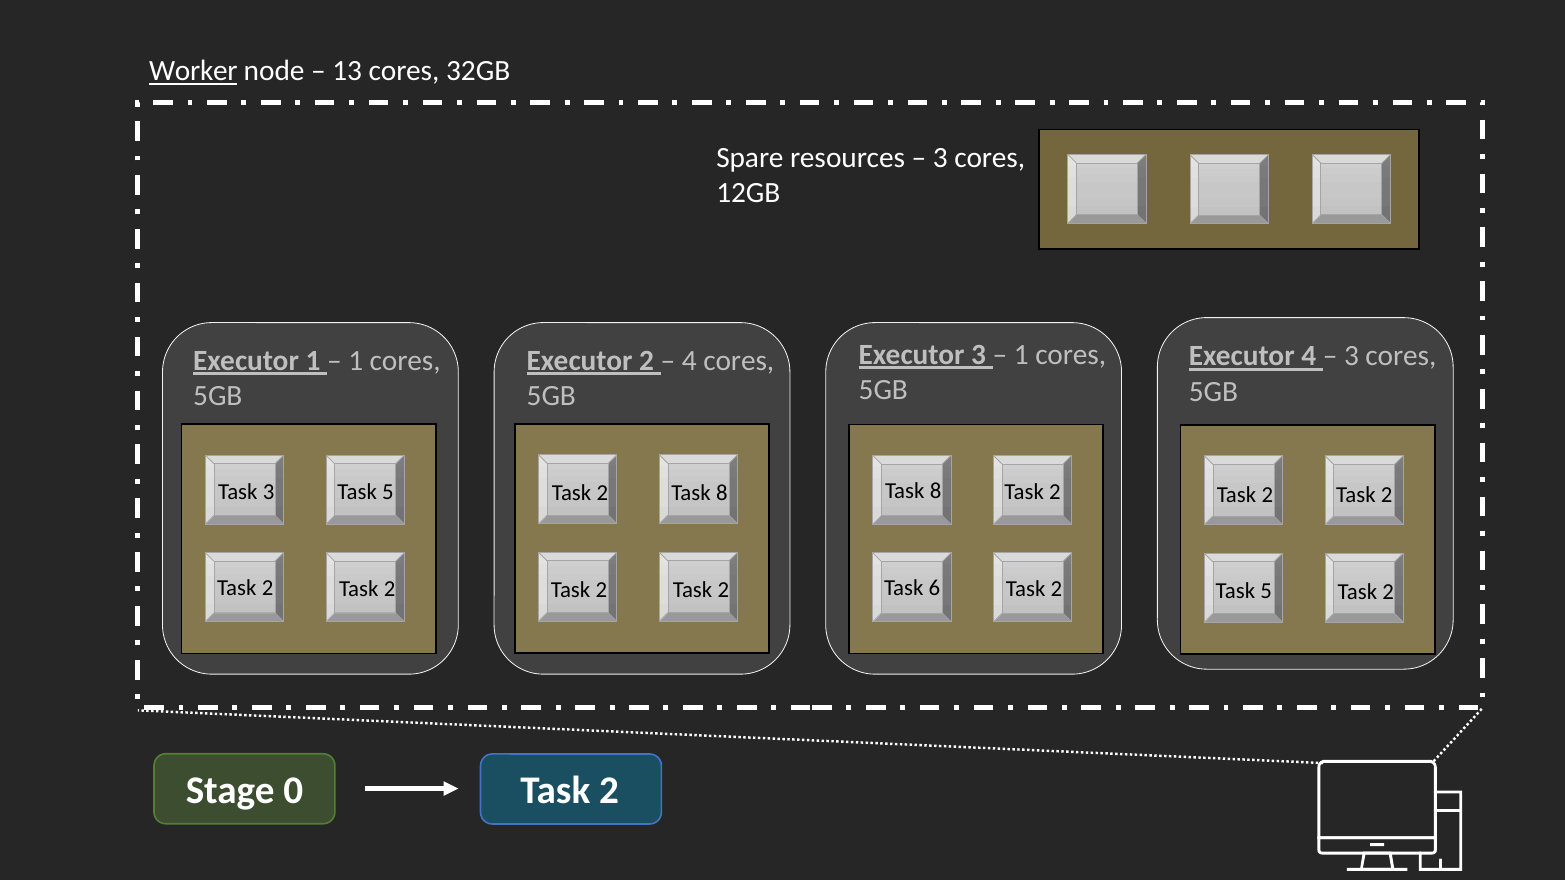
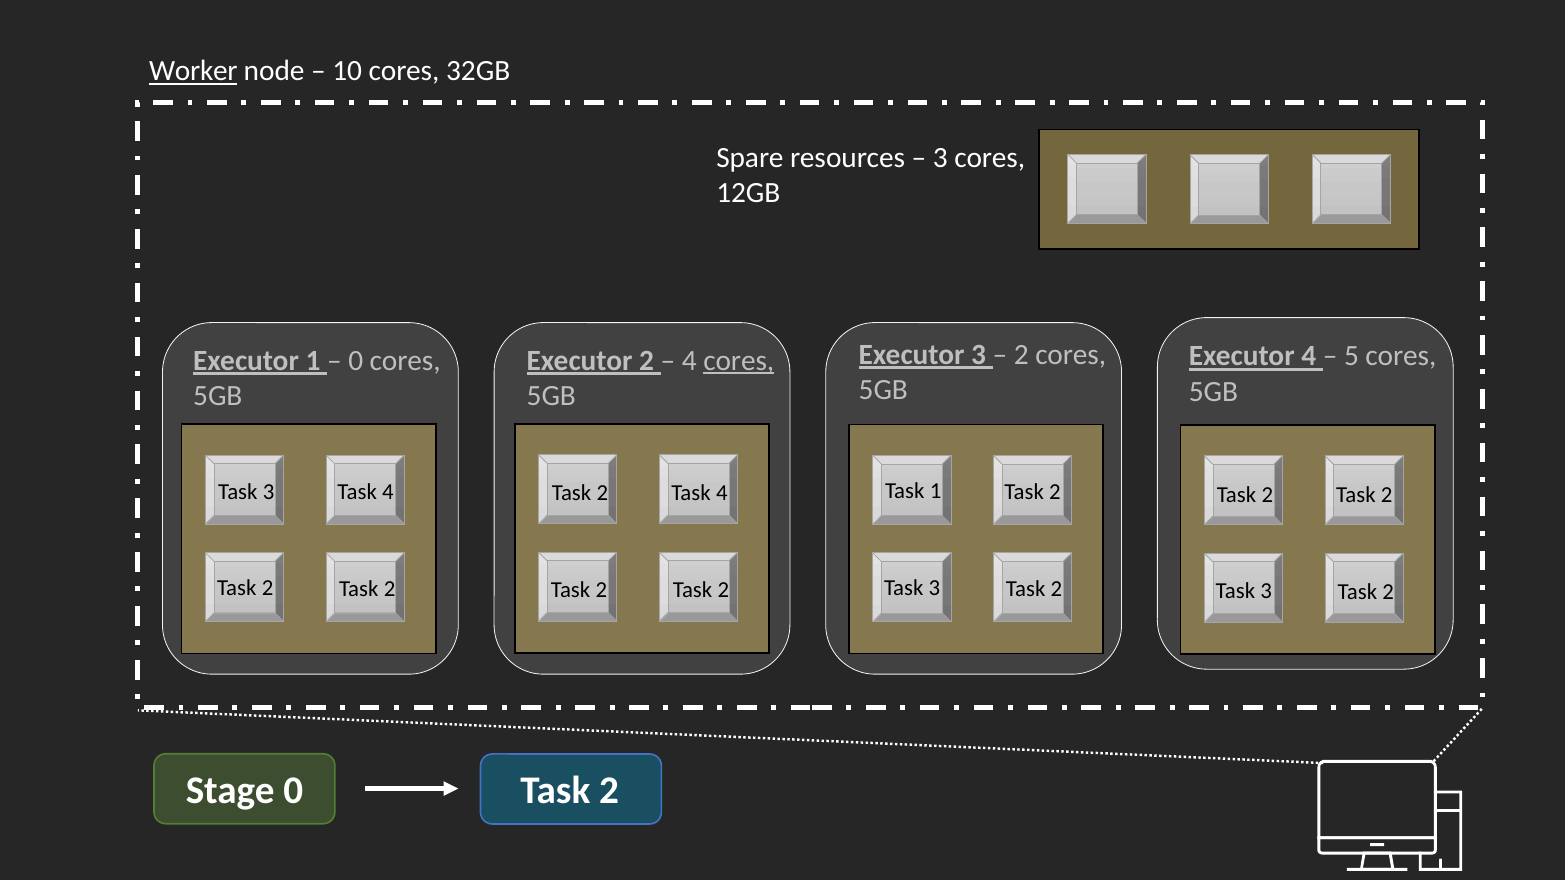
13: 13 -> 10 (347, 71)
1: 1 -> 2 (1021, 354)
3: 3 -> 5 (1351, 356)
1: 1 -> 0 (356, 361)
cores underline: none -> present (739, 361)
8: 8 -> 1 (936, 492)
3 Task 5: 5 -> 4 (388, 492)
8: 8 -> 4 (722, 493)
6: 6 -> 3 (935, 588)
5: 5 -> 3 (1266, 591)
